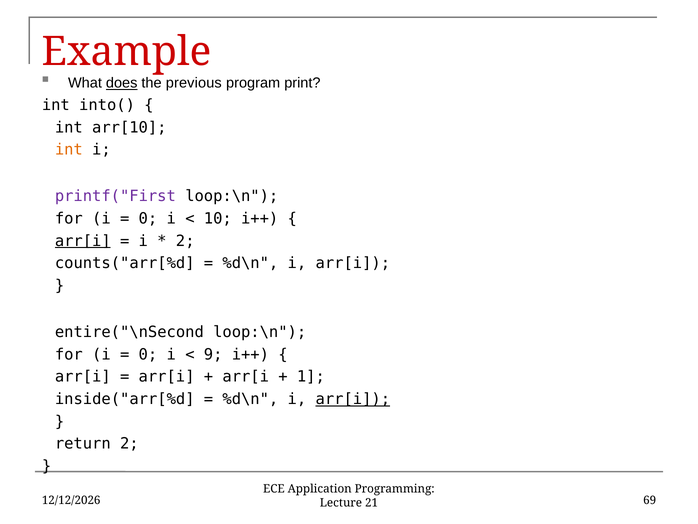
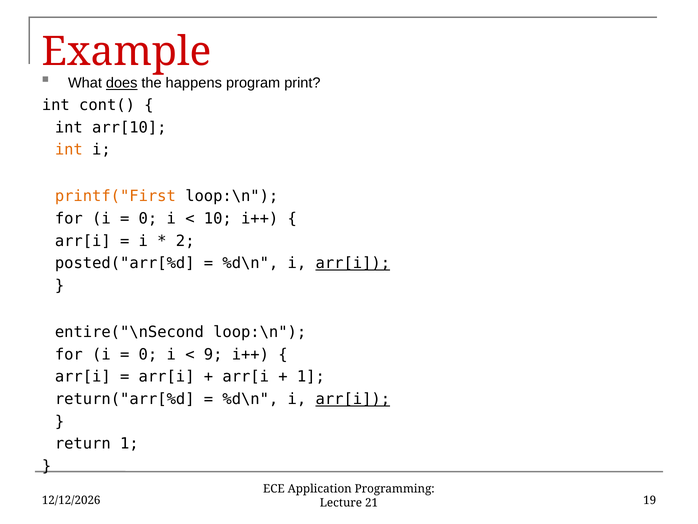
previous: previous -> happens (194, 83)
into(: into( -> cont( (107, 105)
printf("First colour: purple -> orange (115, 196)
arr[i underline: present -> none (83, 241)
counts("arr[%d: counts("arr[%d -> posted("arr[%d (125, 263)
arr[i underline: none -> present (353, 263)
inside("arr[%d: inside("arr[%d -> return("arr[%d (125, 399)
return 2: 2 -> 1 (129, 443)
69: 69 -> 19 (650, 500)
